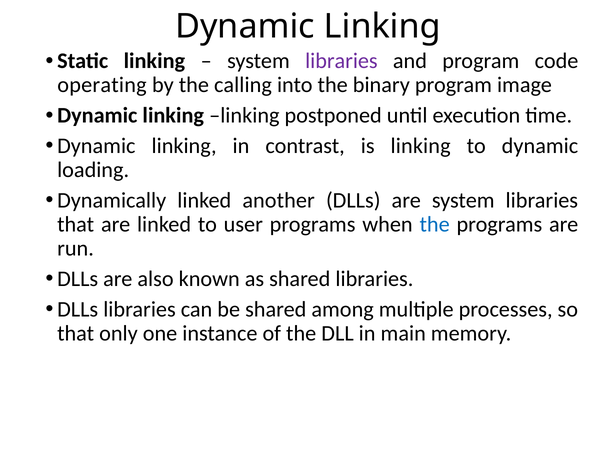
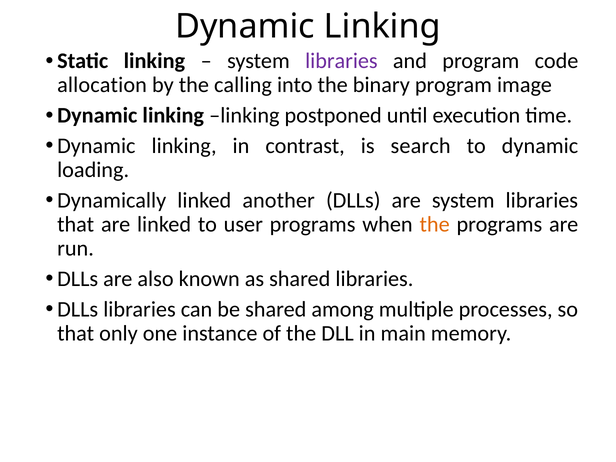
operating: operating -> allocation (102, 85)
is linking: linking -> search (421, 146)
the colour: blue -> orange (435, 224)
